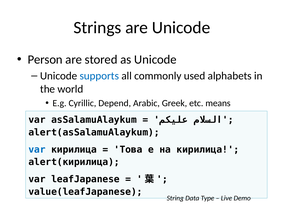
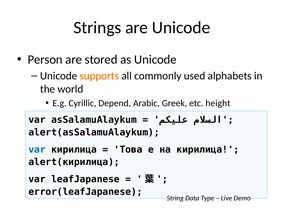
supports colour: blue -> orange (99, 76)
means: means -> height (218, 103)
value(leafJapanese: value(leafJapanese -> error(leafJapanese (85, 192)
